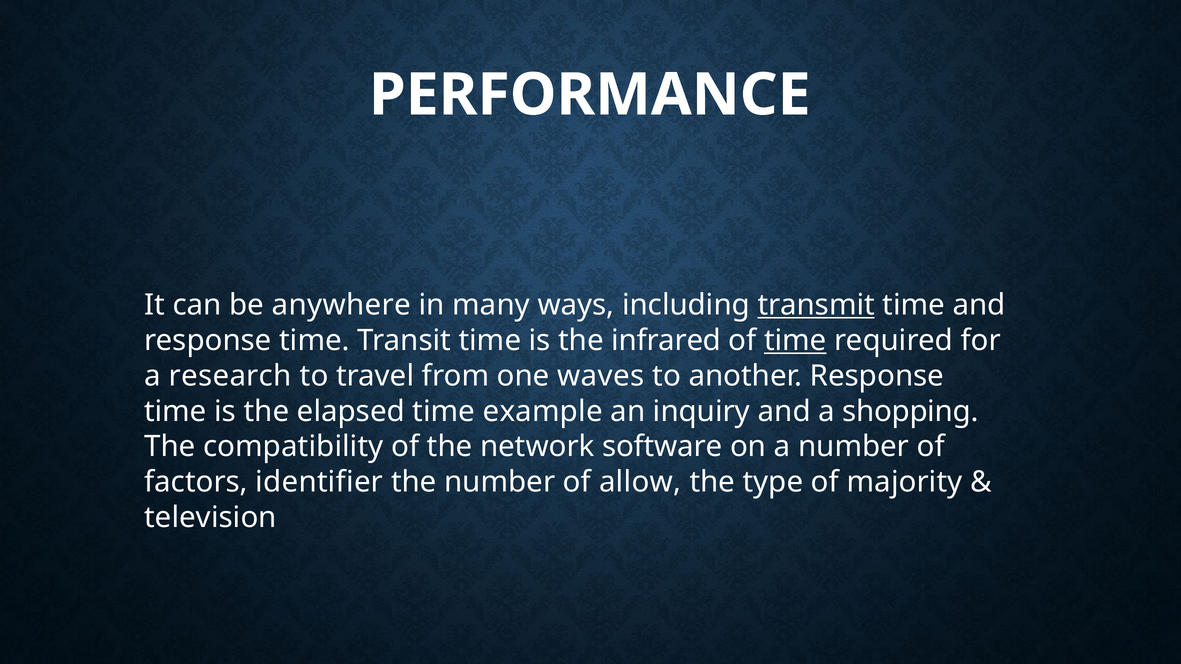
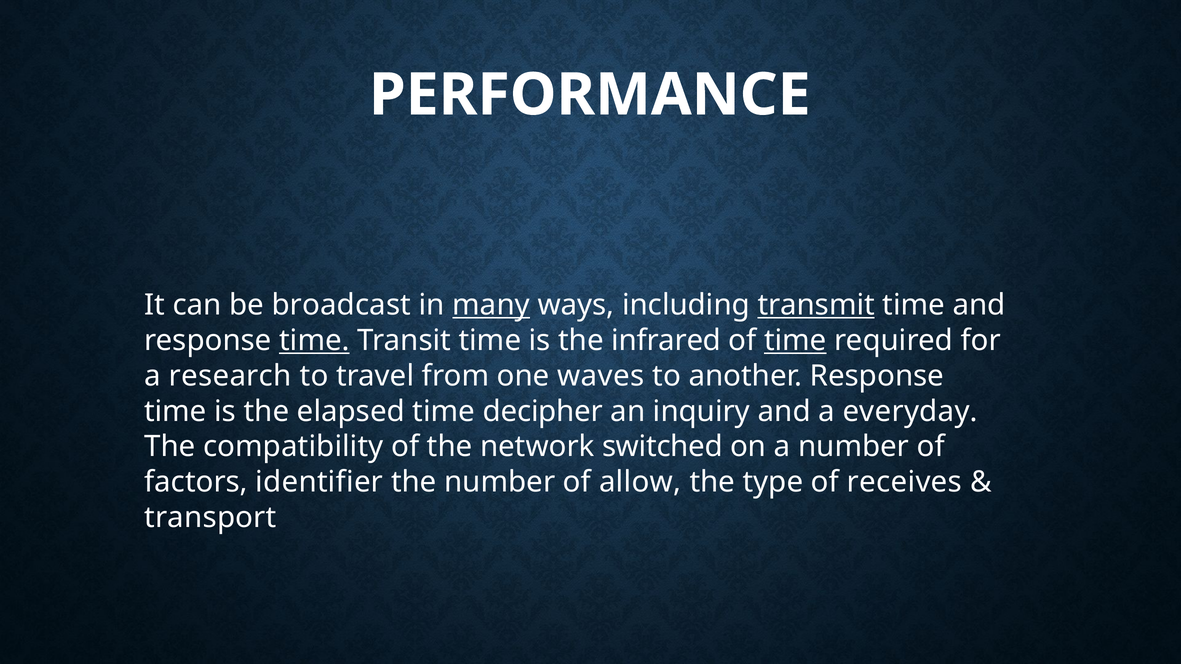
anywhere: anywhere -> broadcast (341, 305)
many underline: none -> present (491, 305)
time underline: none -> present (314, 341)
example: example -> decipher (543, 411)
shopping: shopping -> everyday (910, 411)
software: software -> switched (662, 447)
majority: majority -> receives (904, 482)
television: television -> transport (210, 518)
